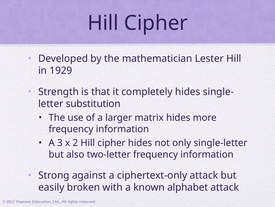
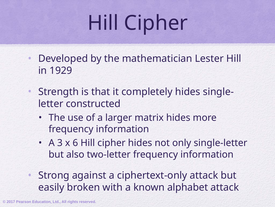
substitution: substitution -> constructed (93, 103)
2: 2 -> 6 (75, 143)
